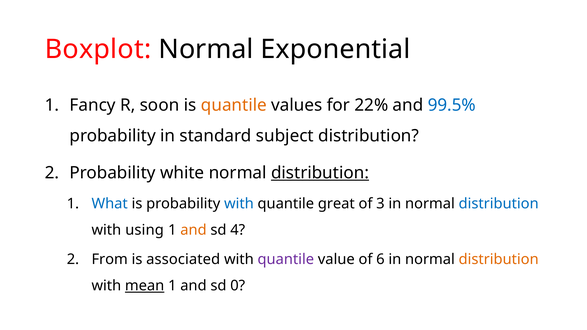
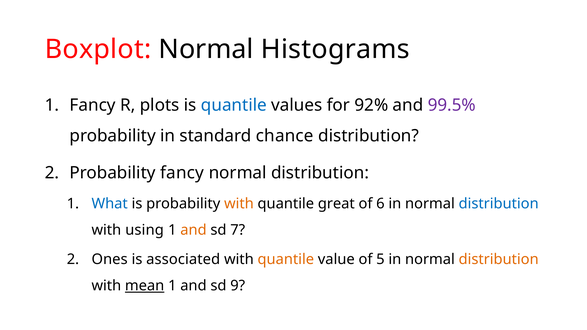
Exponential: Exponential -> Histograms (335, 49)
soon: soon -> plots (160, 105)
quantile colour: orange -> blue (234, 105)
22%: 22% -> 92% (371, 105)
99.5% colour: blue -> purple (452, 105)
subject: subject -> chance (285, 136)
Probability white: white -> fancy (182, 173)
distribution underline: present -> none (320, 173)
with colour: blue -> orange (239, 204)
3: 3 -> 6 (380, 204)
4: 4 -> 7 (238, 230)
From: From -> Ones (110, 260)
quantile colour: purple -> orange (286, 260)
6: 6 -> 5 (380, 260)
0: 0 -> 9 (238, 286)
